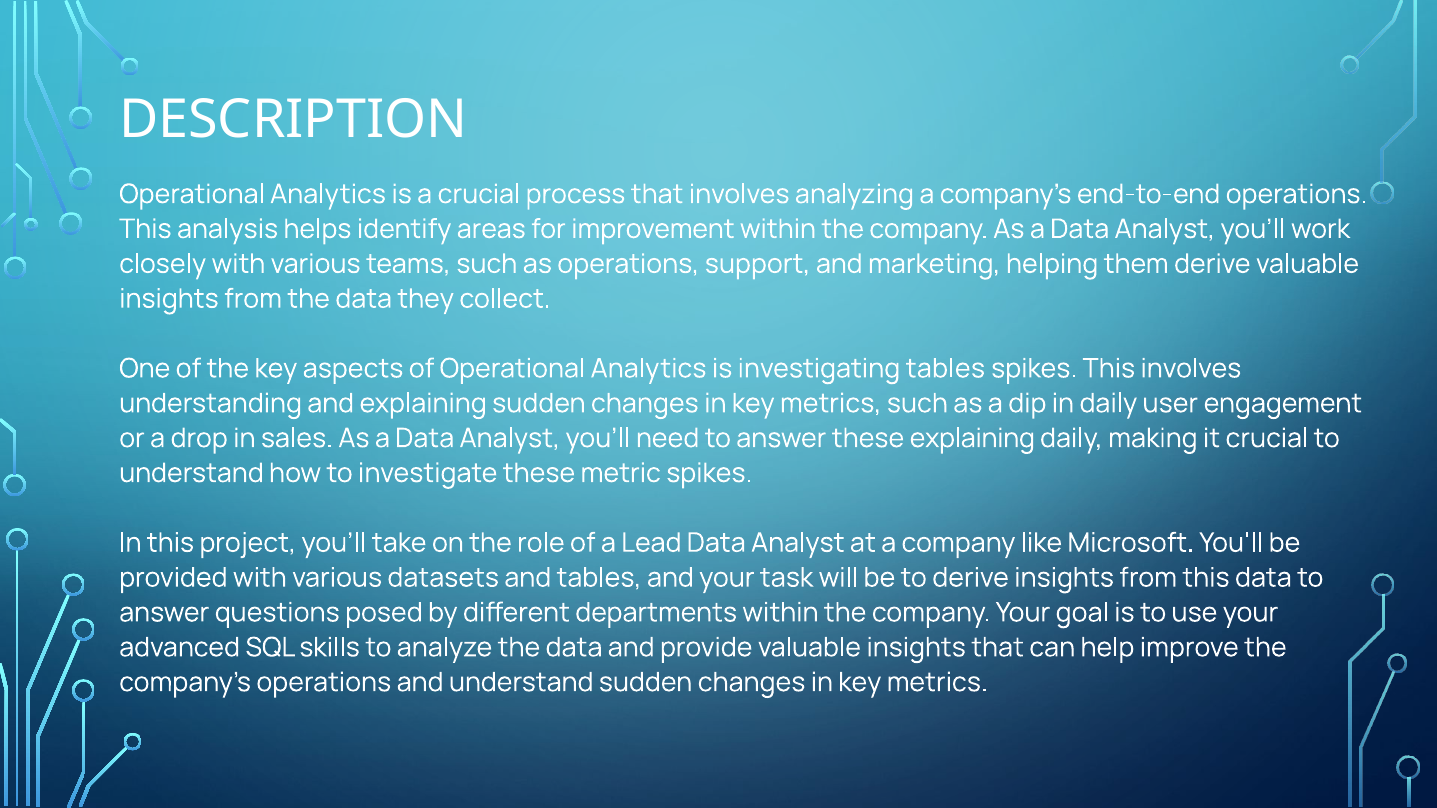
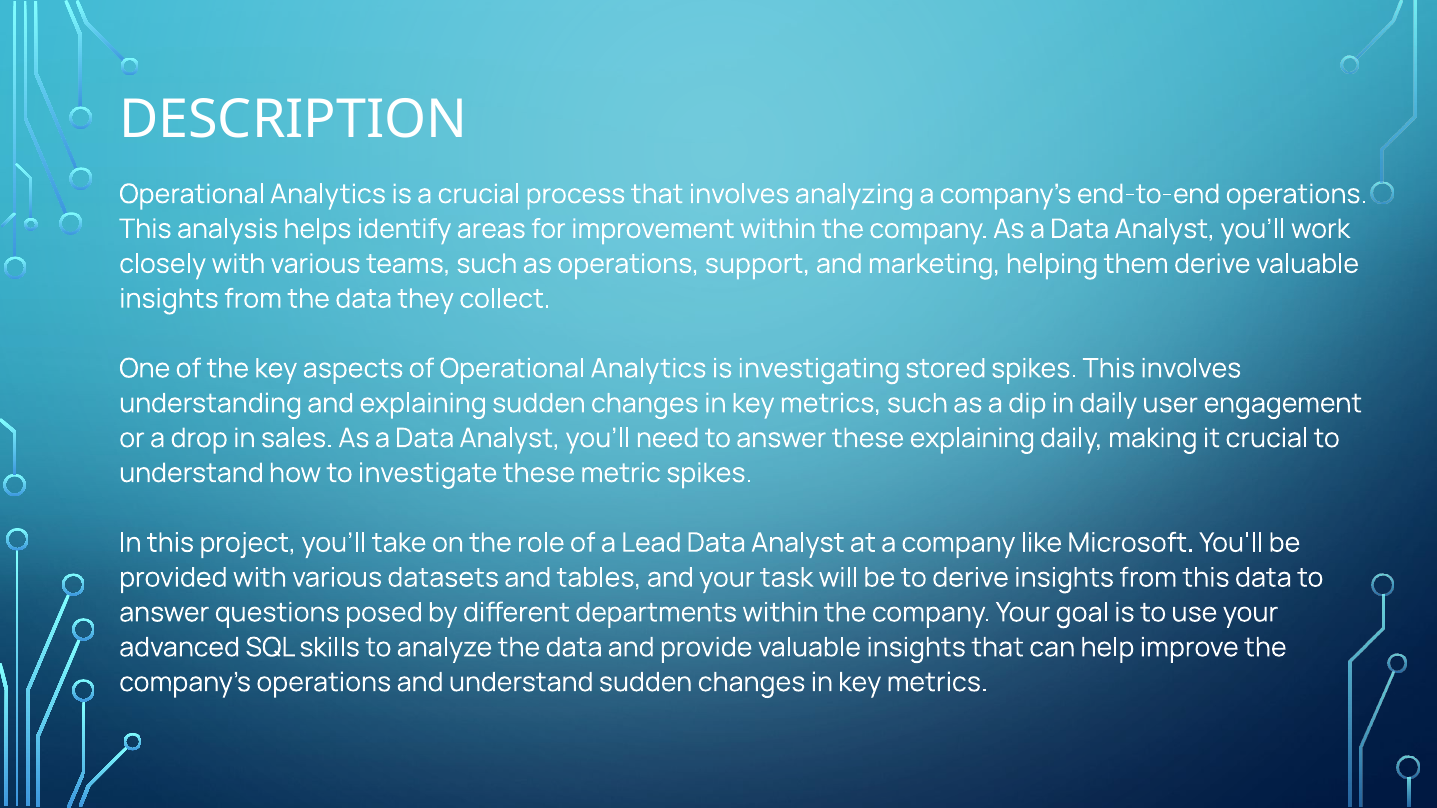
investigating tables: tables -> stored (946, 369)
